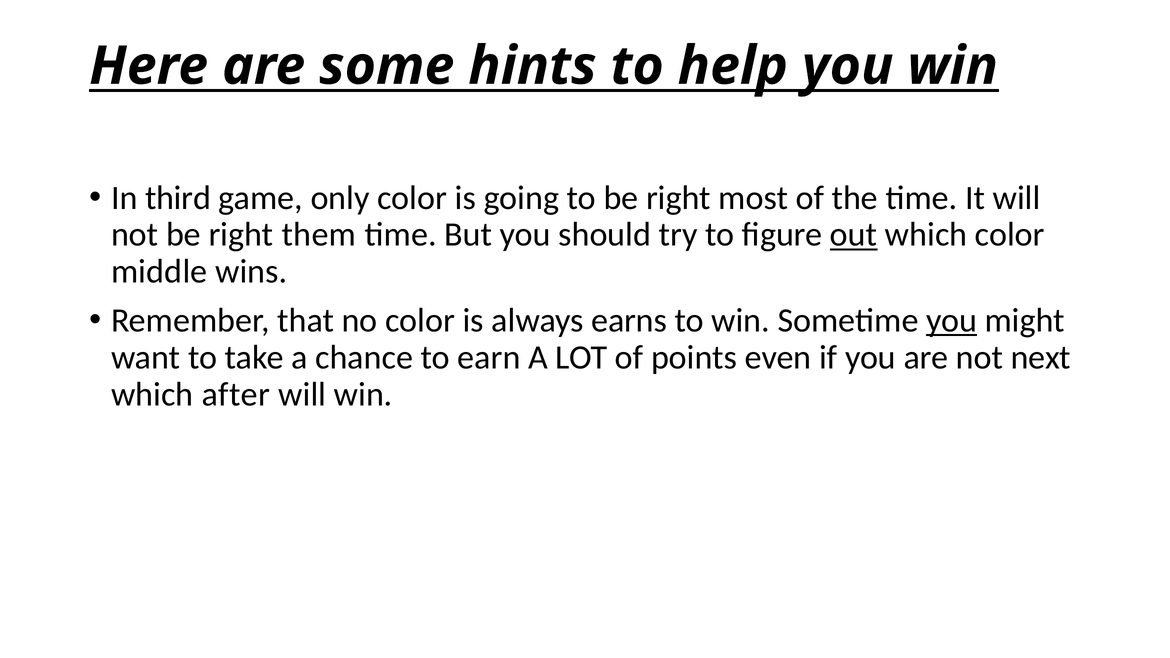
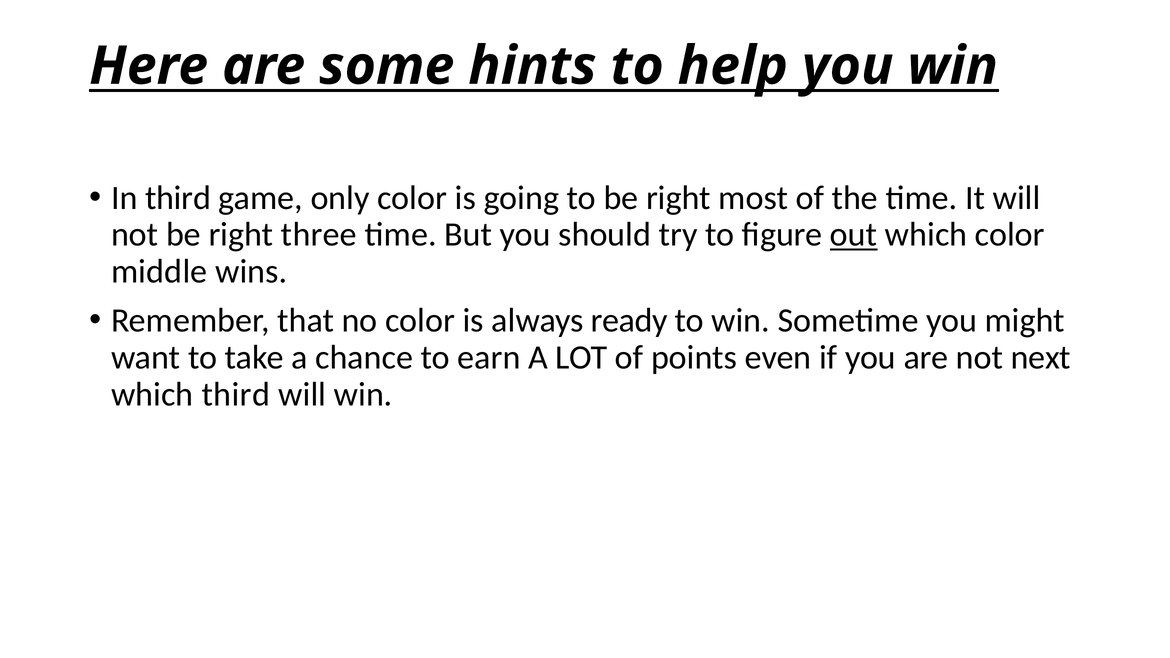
them: them -> three (319, 235)
earns: earns -> ready (629, 321)
you underline: present -> none (952, 321)
which after: after -> third (236, 394)
